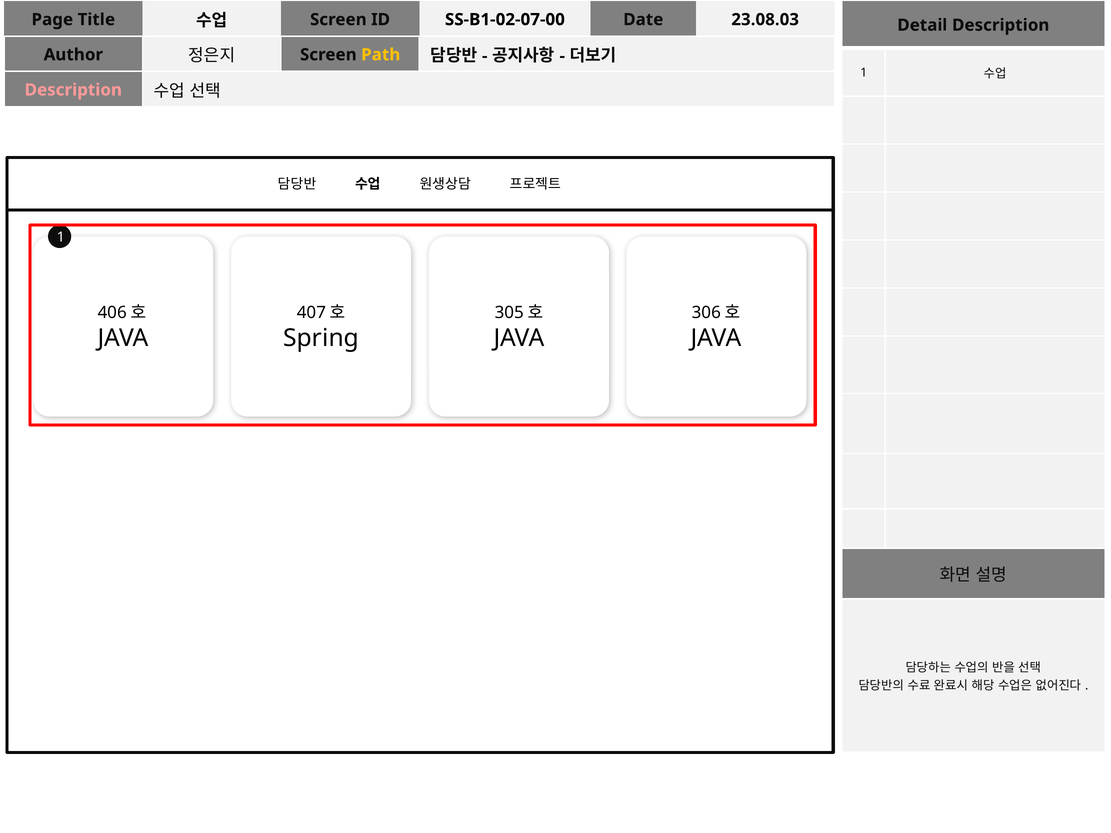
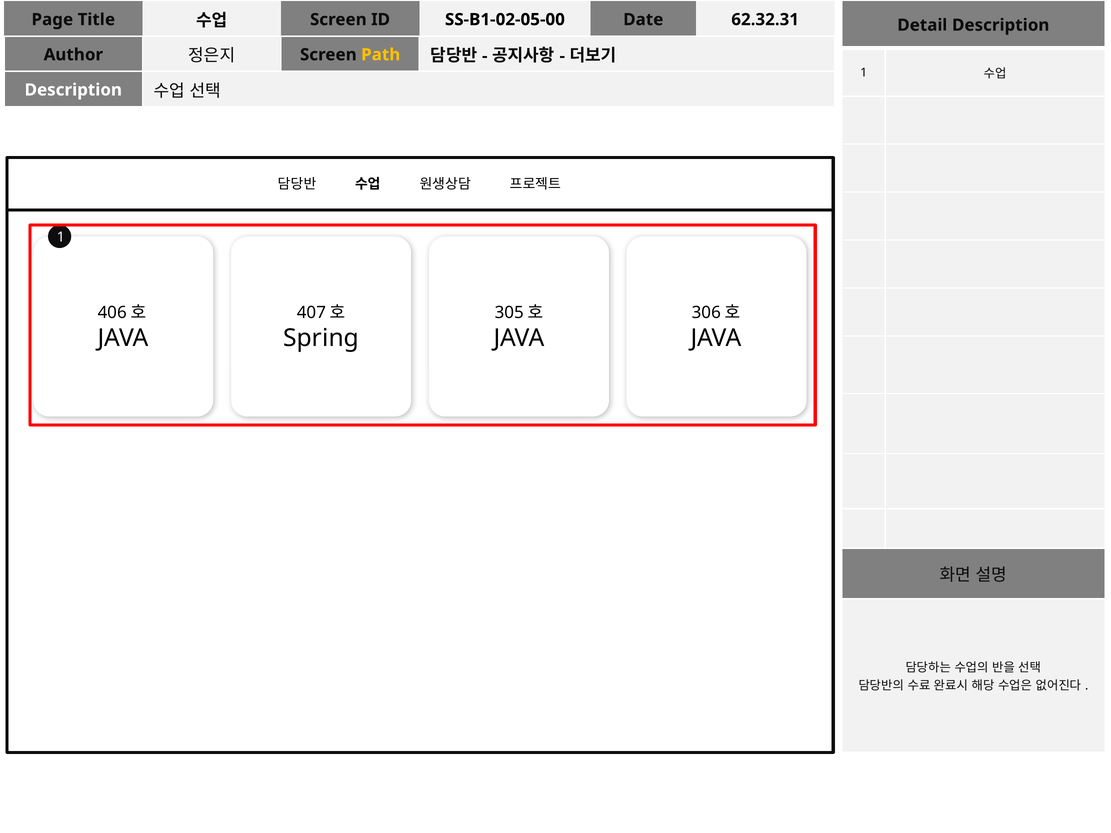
SS-B1-02-07-00: SS-B1-02-07-00 -> SS-B1-02-05-00 (505, 20)
23.08.03: 23.08.03 -> 62.32.31 (765, 20)
Description colour: pink -> white (73, 90)
